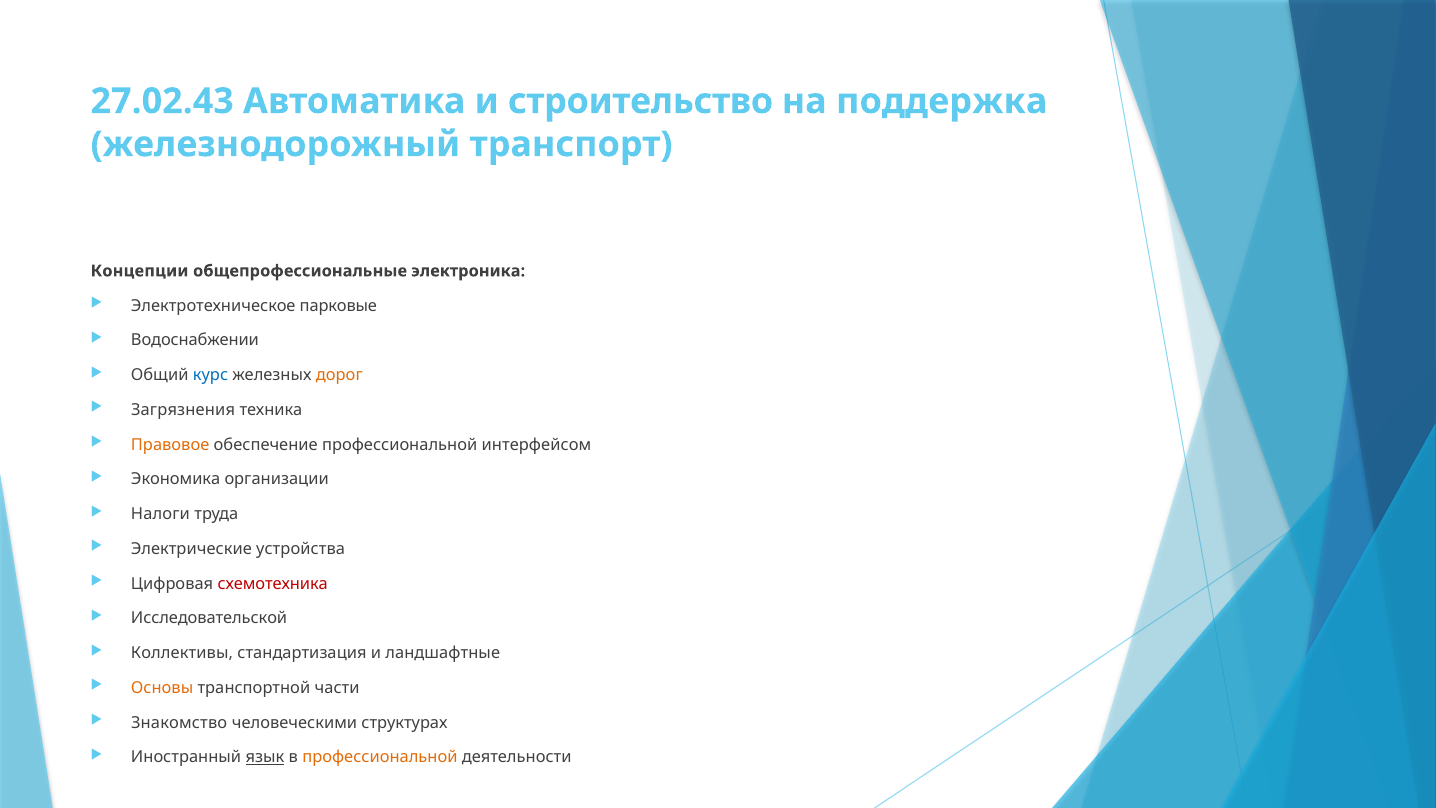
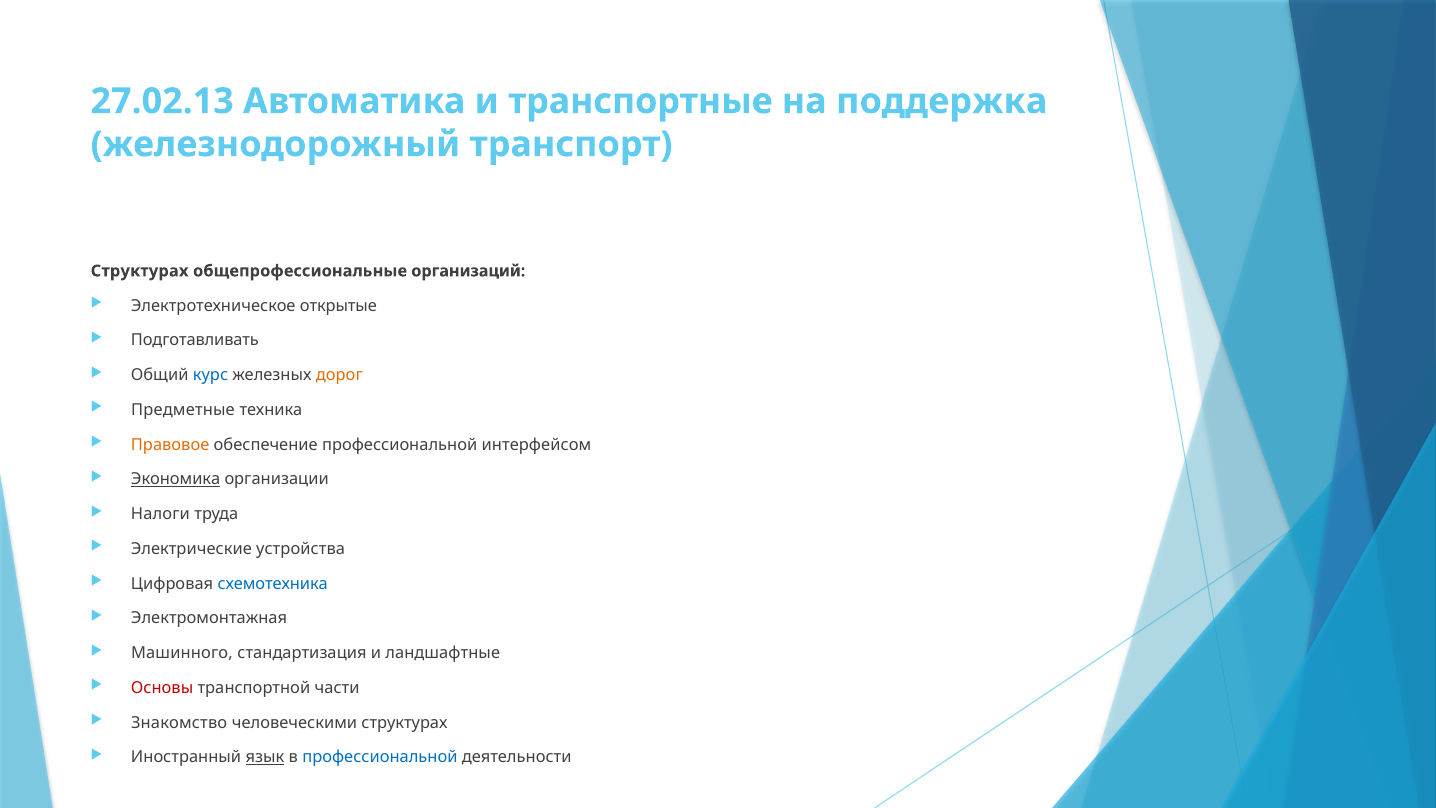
27.02.43: 27.02.43 -> 27.02.13 (162, 101)
строительство: строительство -> транспортные (640, 101)
Концепции: Концепции -> Структурах (140, 271)
электроника: электроника -> организаций (468, 271)
парковые: парковые -> открытые (338, 306)
Водоснабжении: Водоснабжении -> Подготавливать (195, 340)
Загрязнения: Загрязнения -> Предметные (183, 410)
Экономика underline: none -> present (176, 479)
схемотехника colour: red -> blue (273, 583)
Исследовательской: Исследовательской -> Электромонтажная (209, 618)
Коллективы: Коллективы -> Машинного (182, 653)
Основы colour: orange -> red (162, 688)
профессиональной colour: orange -> blue (380, 757)
